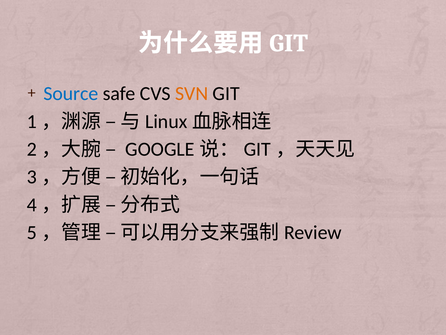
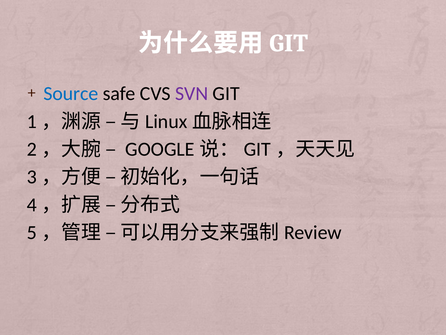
SVN colour: orange -> purple (192, 94)
